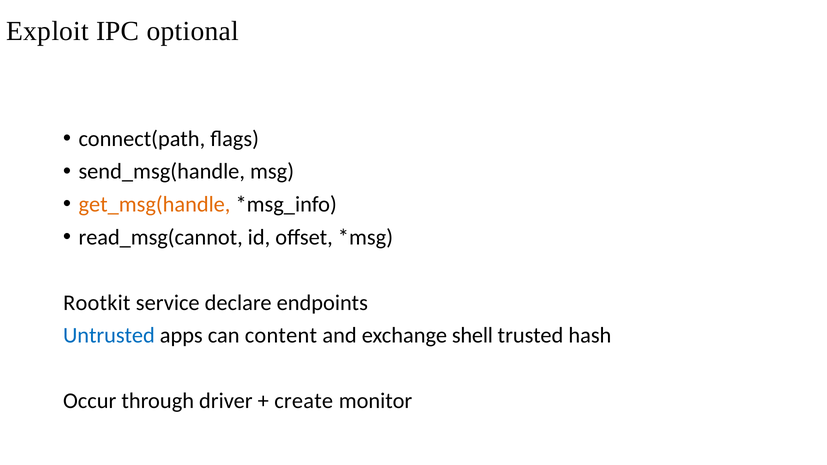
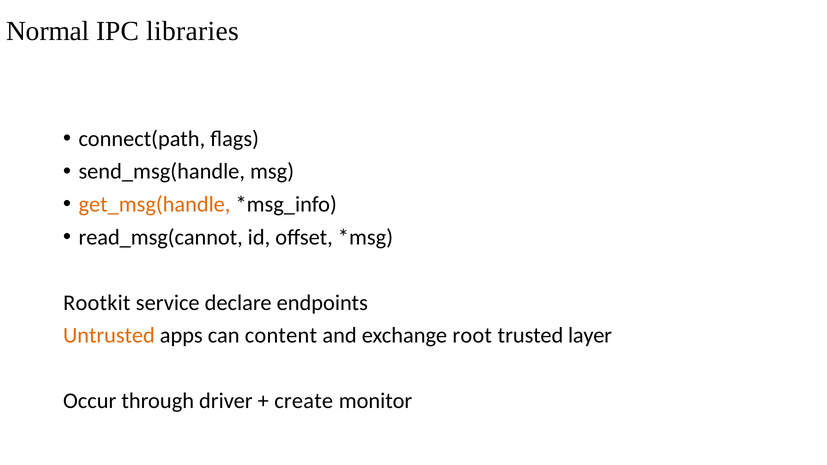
Exploit: Exploit -> Normal (48, 31)
optional: optional -> libraries (193, 31)
Untrusted colour: blue -> orange (109, 336)
shell: shell -> root (472, 336)
hash: hash -> layer (590, 336)
